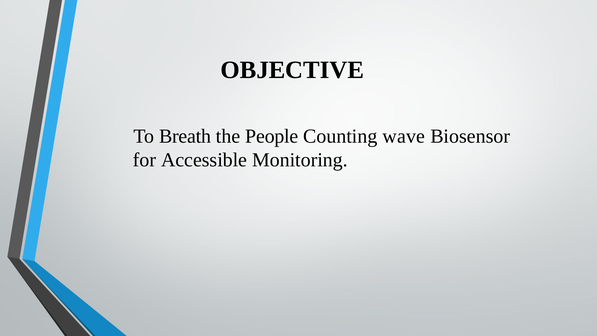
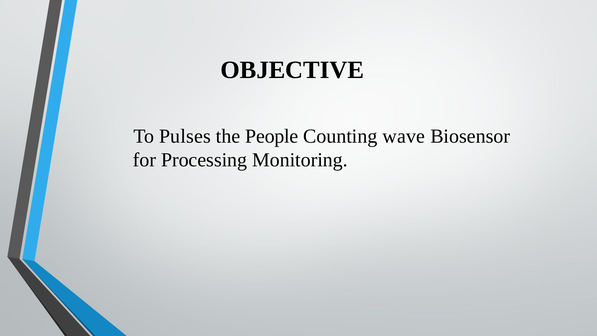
Breath: Breath -> Pulses (185, 136)
Accessible: Accessible -> Processing (204, 160)
